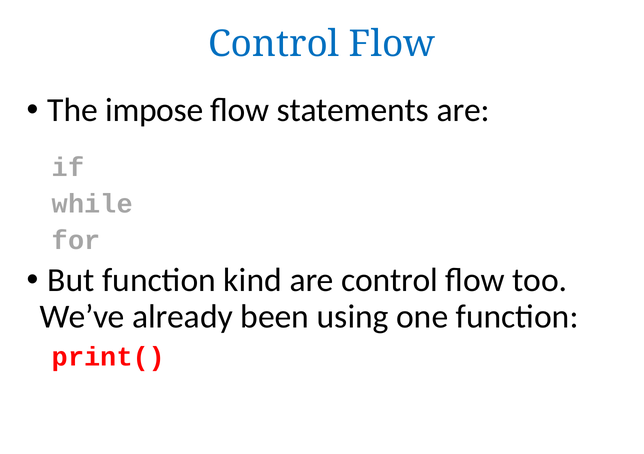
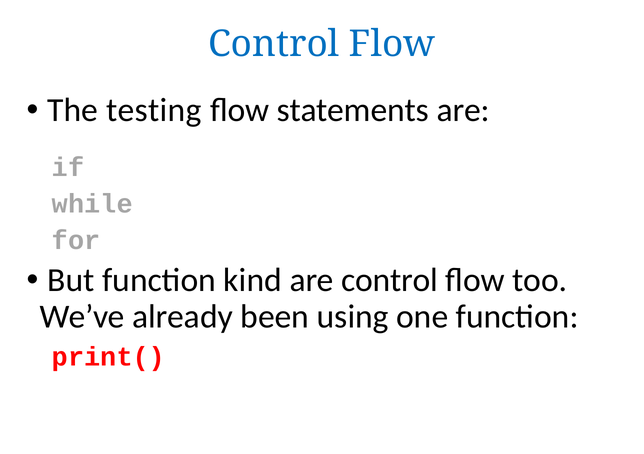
impose: impose -> testing (154, 110)
